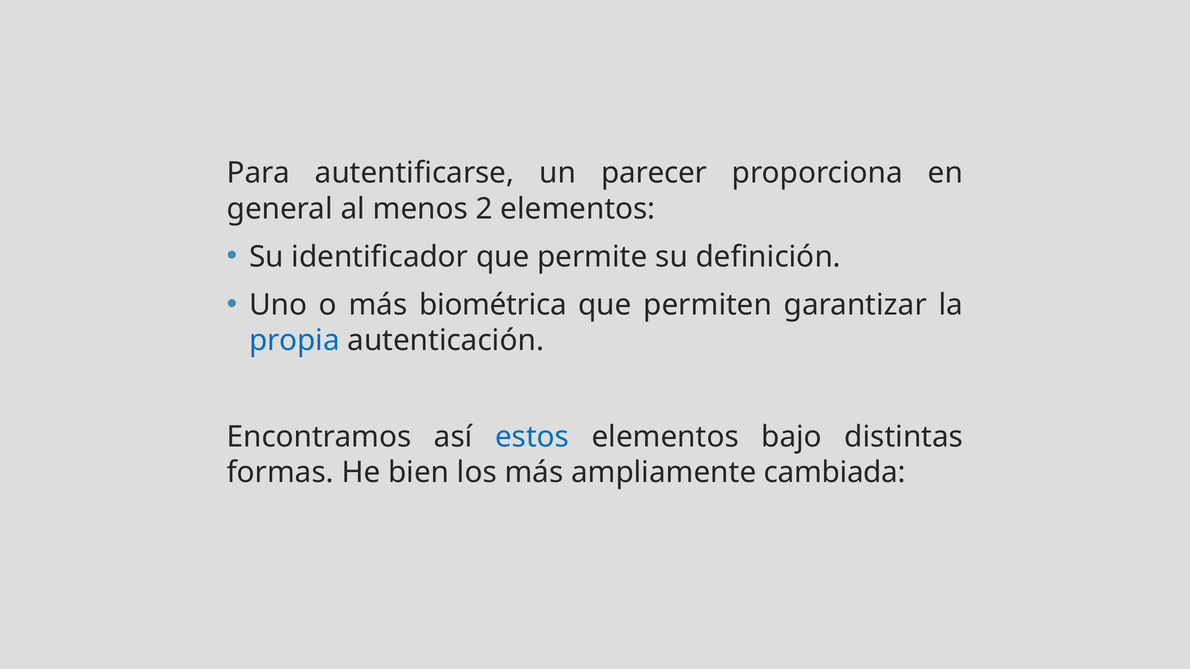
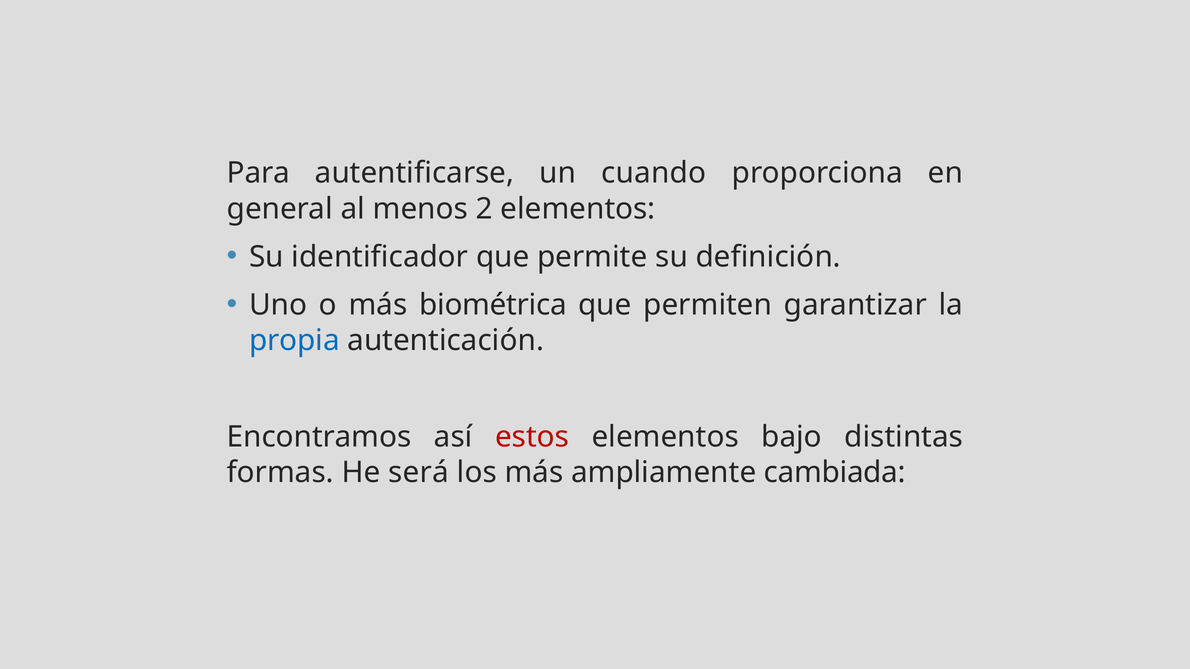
parecer: parecer -> cuando (654, 173)
estos colour: blue -> red (532, 437)
bien: bien -> será (419, 473)
